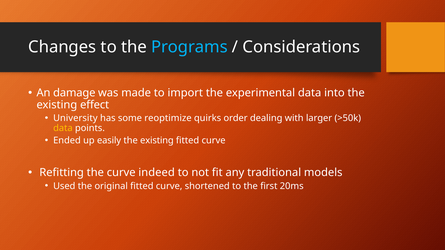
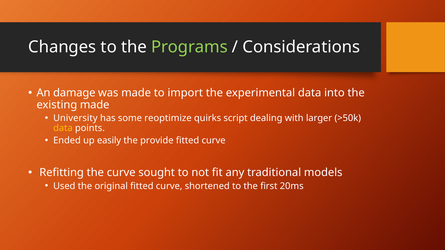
Programs colour: light blue -> light green (189, 47)
existing effect: effect -> made (95, 105)
order: order -> script (236, 118)
existing: existing -> provide (157, 141)
indeed: indeed -> sought (157, 173)
